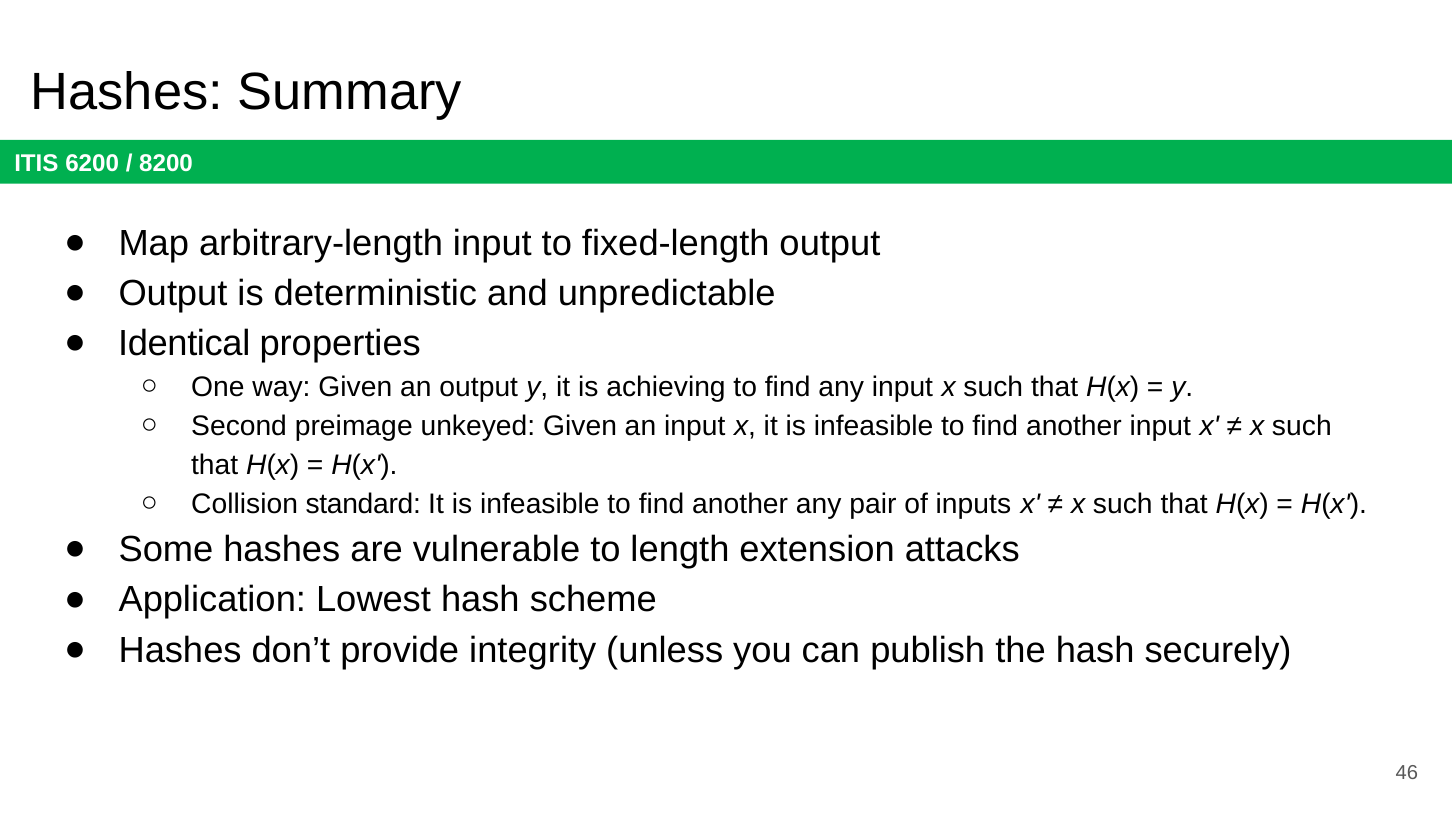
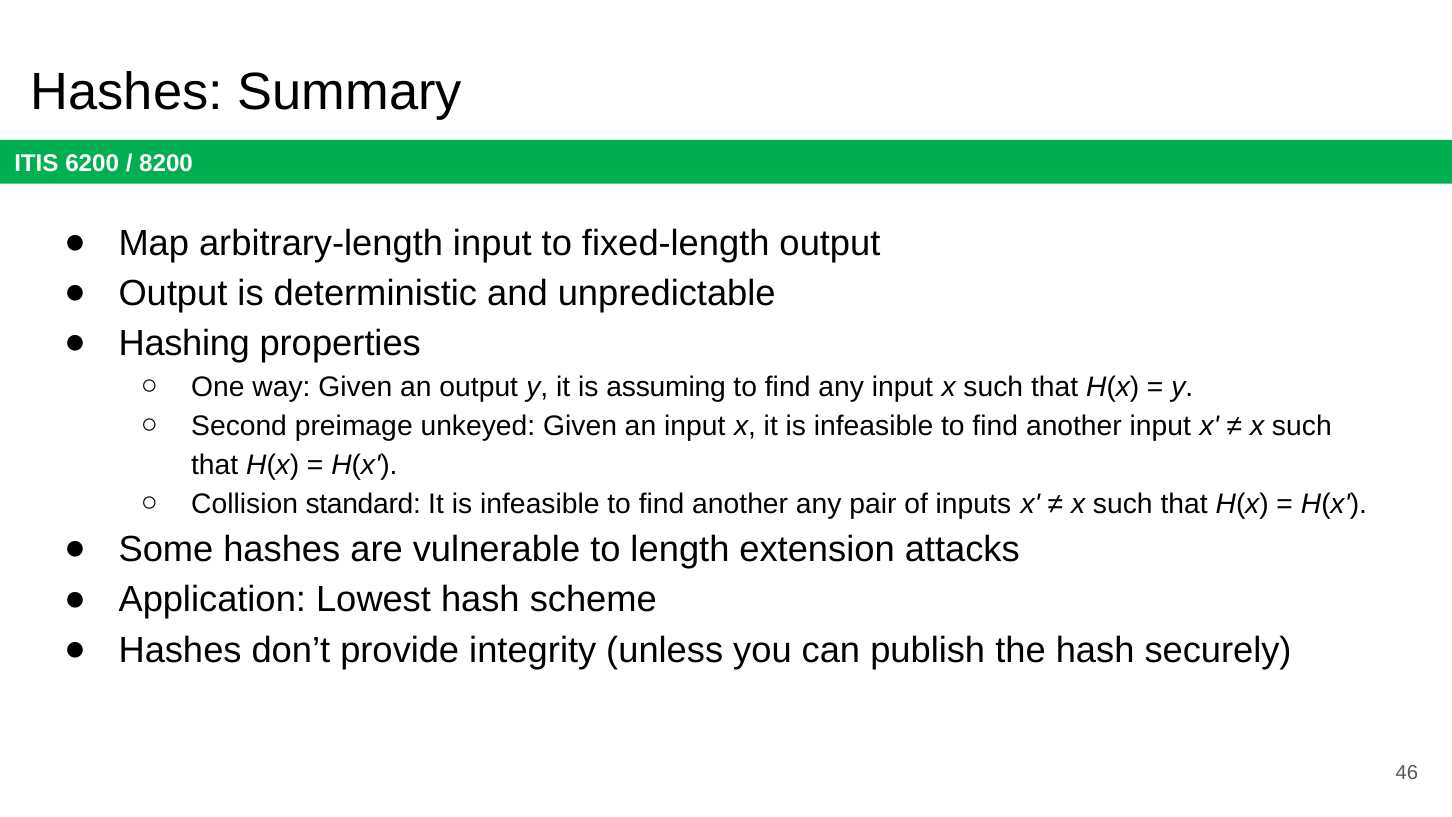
Identical: Identical -> Hashing (184, 343)
achieving: achieving -> assuming (666, 387)
